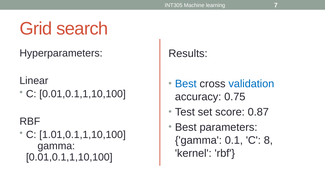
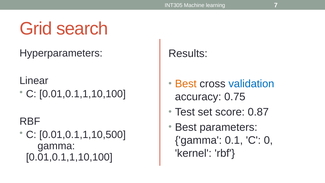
Best colour: blue -> orange (186, 84)
1.01,0.1,1,10,100: 1.01,0.1,1,10,100 -> 0.01,0.1,1,10,500 (83, 135)
8: 8 -> 0 (268, 140)
